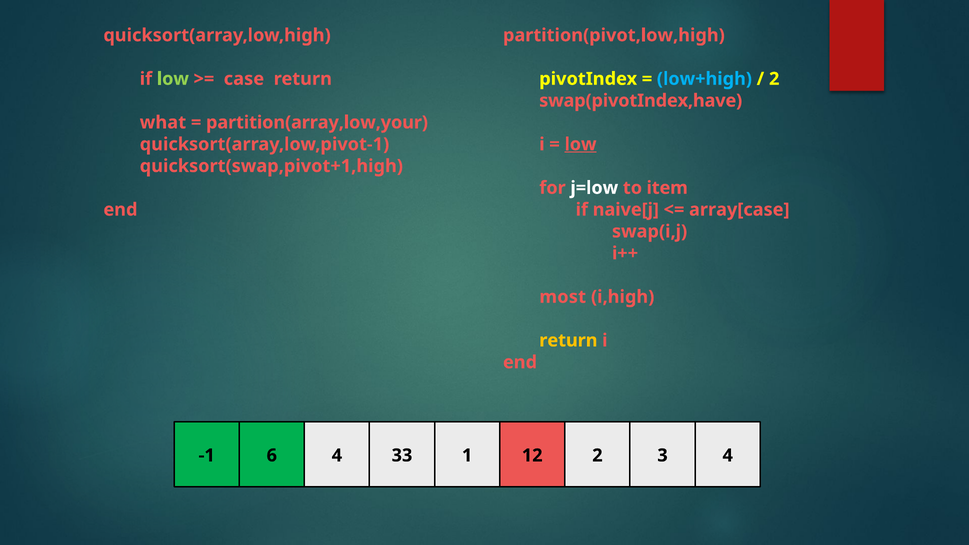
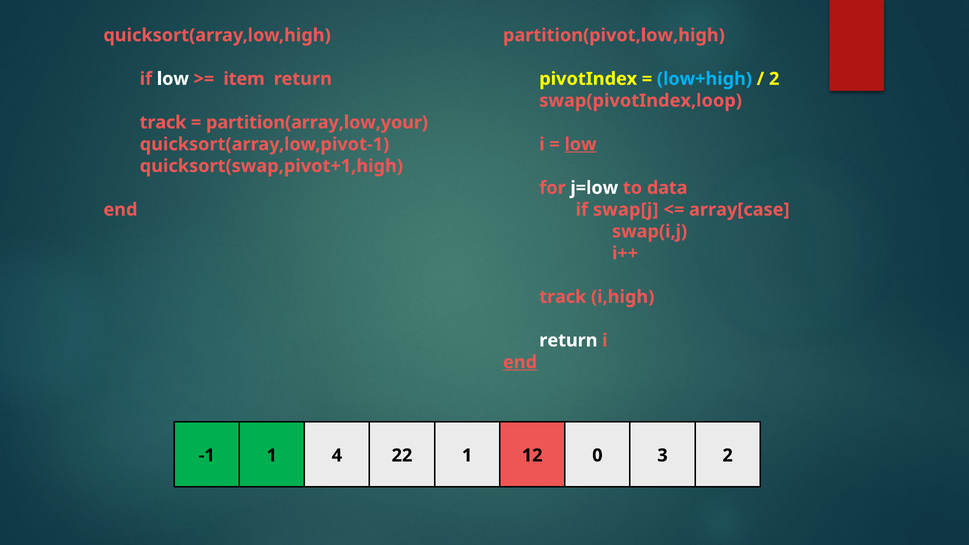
low colour: light green -> white (173, 79)
case: case -> item (244, 79)
swap(pivotIndex,have: swap(pivotIndex,have -> swap(pivotIndex,loop (641, 101)
what: what -> track (163, 122)
item: item -> data (667, 188)
naive[j: naive[j -> swap[j (626, 210)
most: most -> track (563, 297)
return colour: yellow -> white (568, 340)
end underline: none -> present (520, 362)
-1 6: 6 -> 1 (272, 455)
33: 33 -> 22 (402, 455)
12 2: 2 -> 0 (597, 455)
3 4: 4 -> 2 (728, 455)
